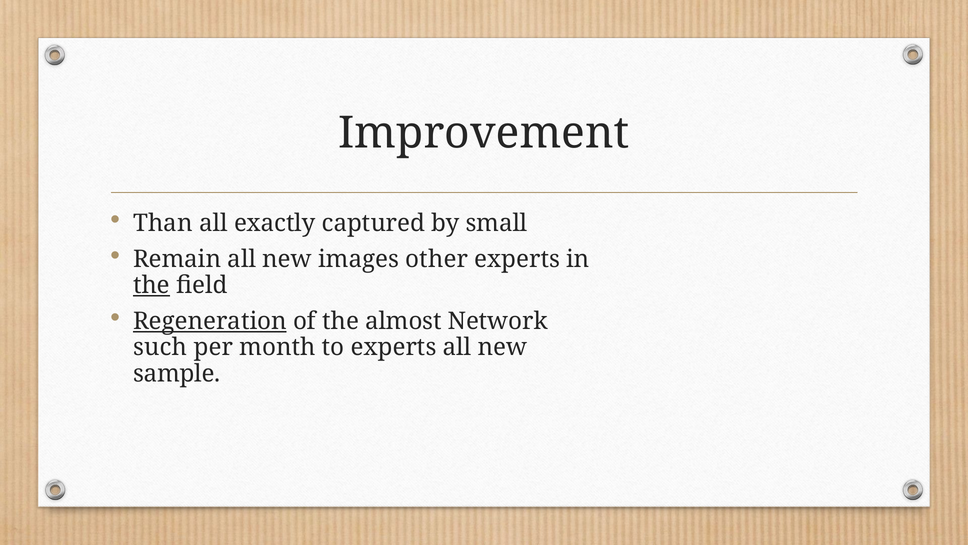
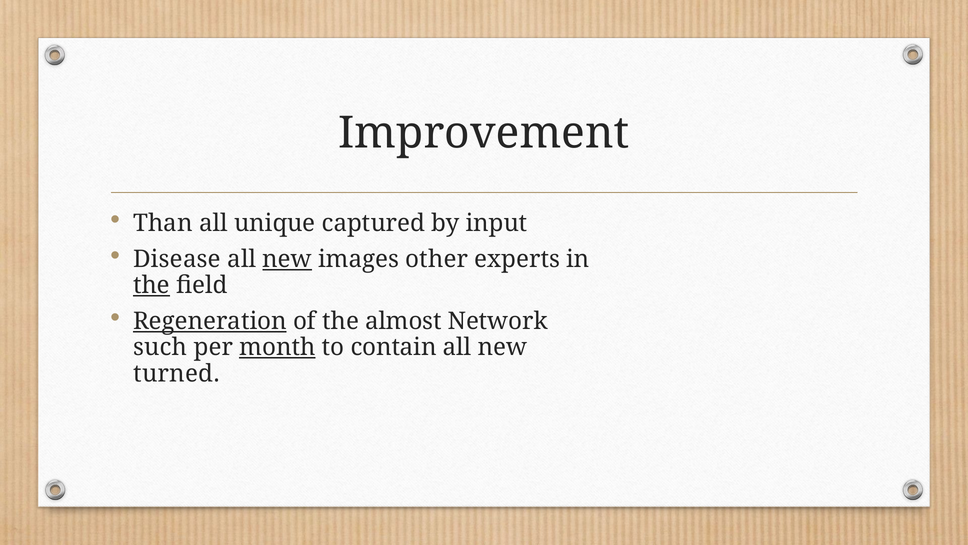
exactly: exactly -> unique (275, 223)
small: small -> input (497, 223)
Remain: Remain -> Disease (177, 259)
new underline: none -> present (287, 259)
month underline: none -> present (277, 347)
to experts: experts -> contain (394, 347)
sample: sample -> turned (176, 373)
